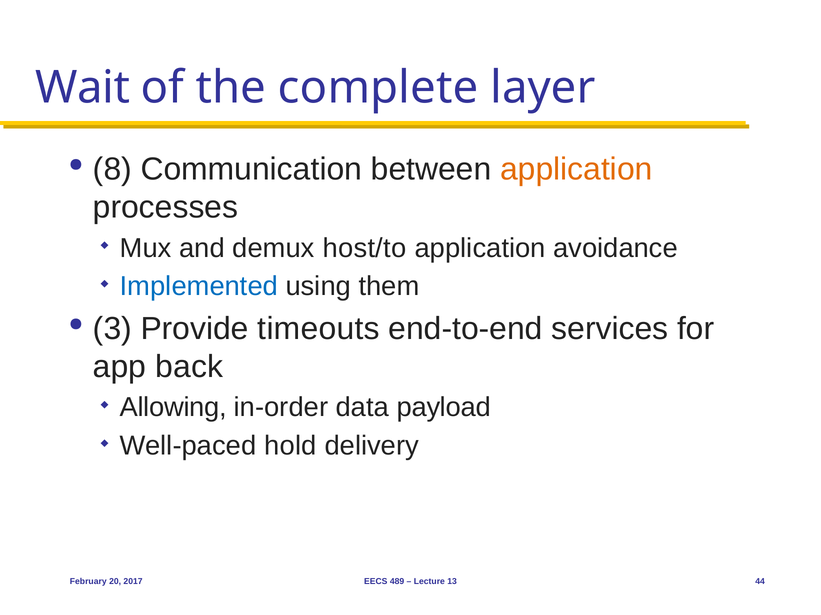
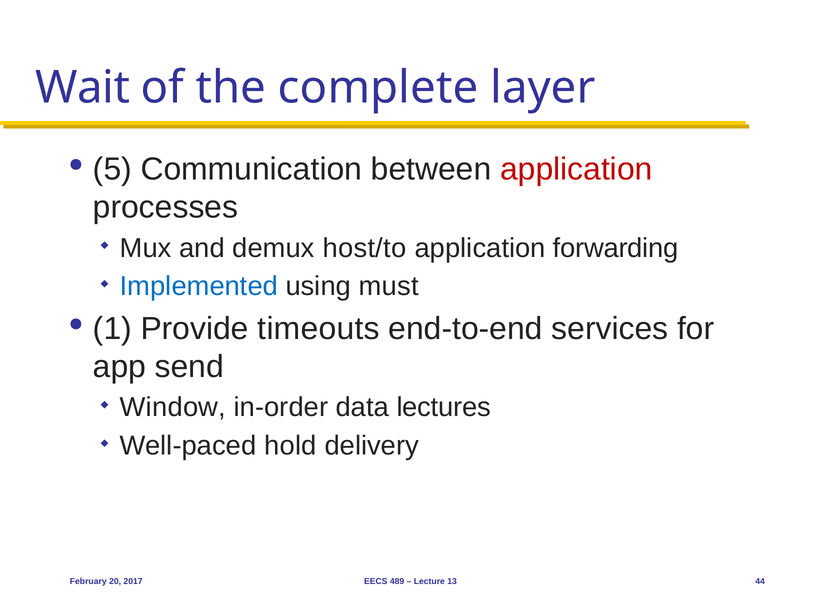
8: 8 -> 5 (112, 169)
application colour: orange -> red (576, 169)
avoidance: avoidance -> forwarding (616, 248)
them: them -> must (389, 287)
3: 3 -> 1 (112, 329)
back: back -> send (189, 367)
Allowing: Allowing -> Window (173, 408)
payload: payload -> lectures (444, 408)
